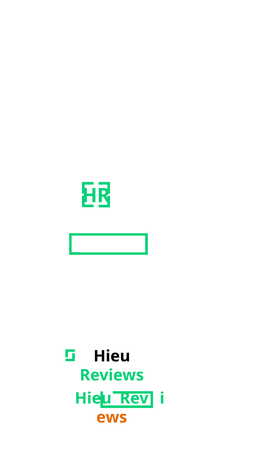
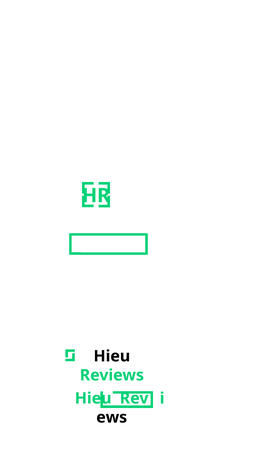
ews colour: orange -> black (112, 418)
